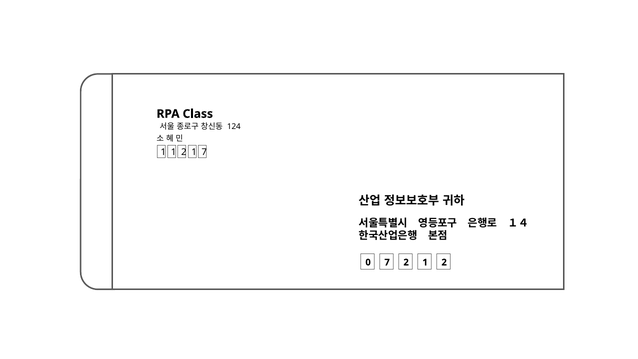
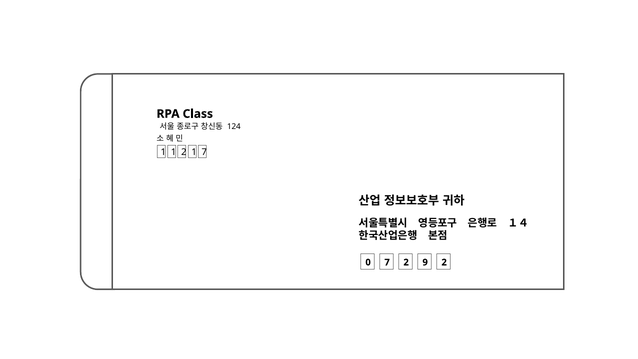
7 2 1: 1 -> 9 (425, 262)
